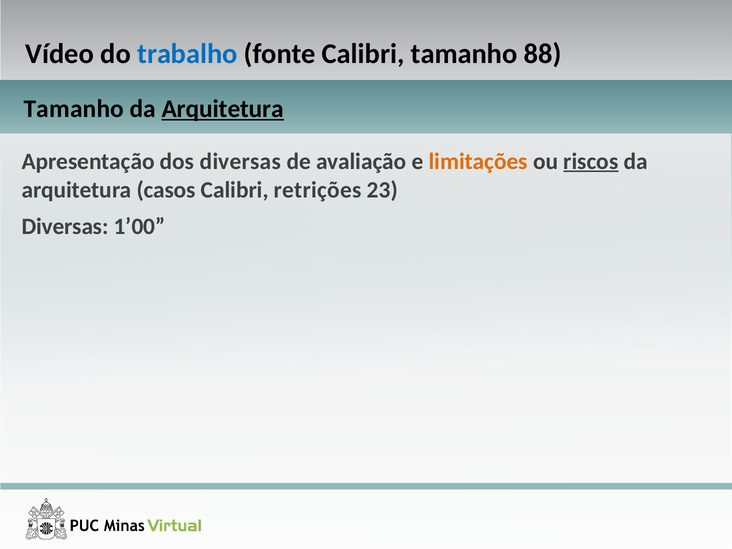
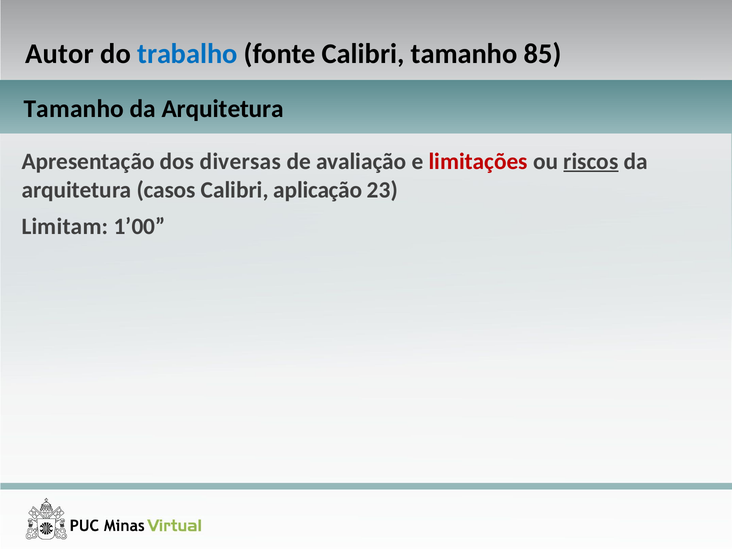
Vídeo: Vídeo -> Autor (60, 54)
88: 88 -> 85 (543, 54)
Arquitetura underline: present -> none (223, 109)
limitações colour: orange -> red (478, 161)
retrições: retrições -> aplicação (318, 190)
Diversas: Diversas -> Limitam (65, 226)
